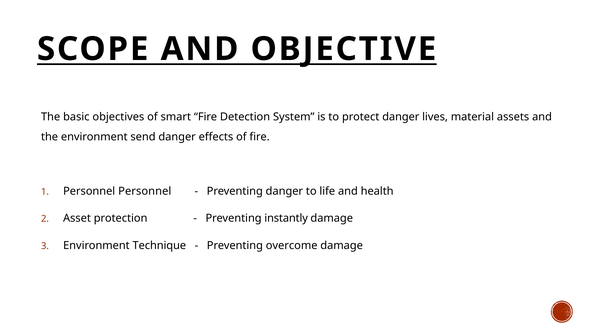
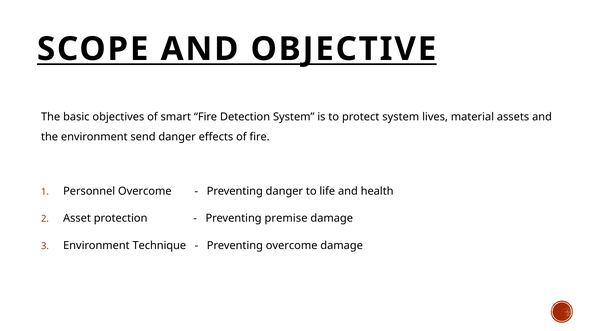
protect danger: danger -> system (401, 117)
Personnel Personnel: Personnel -> Overcome (145, 191)
instantly: instantly -> premise (286, 219)
